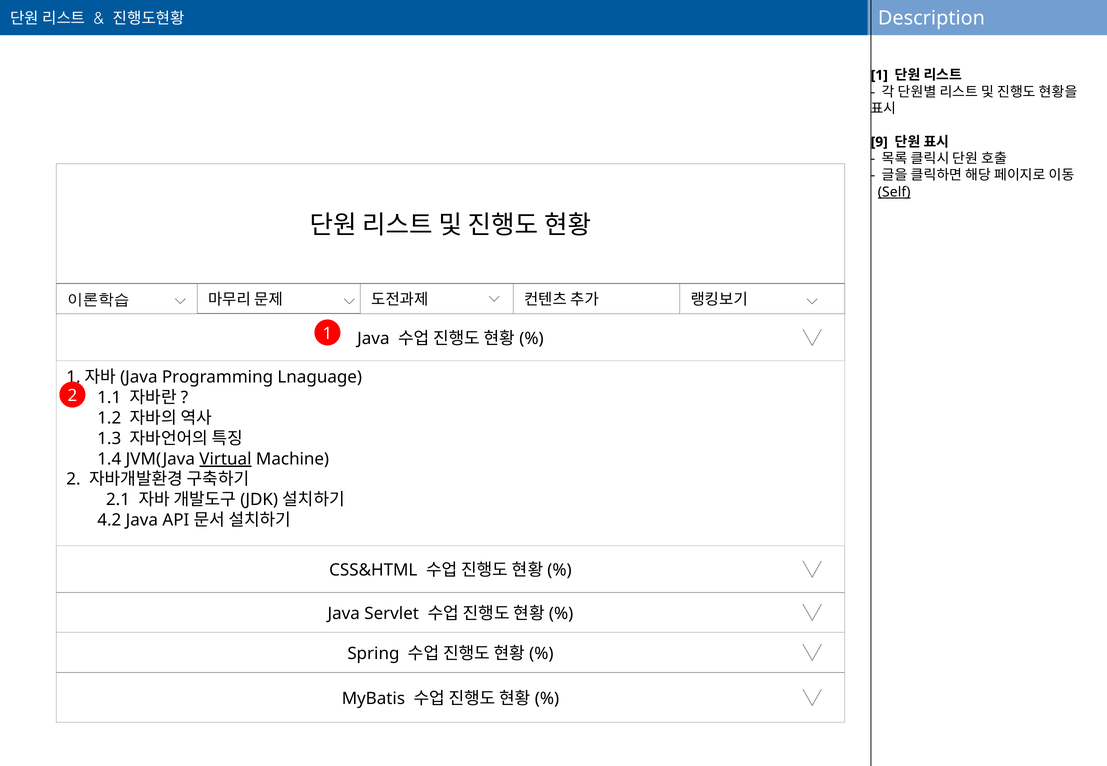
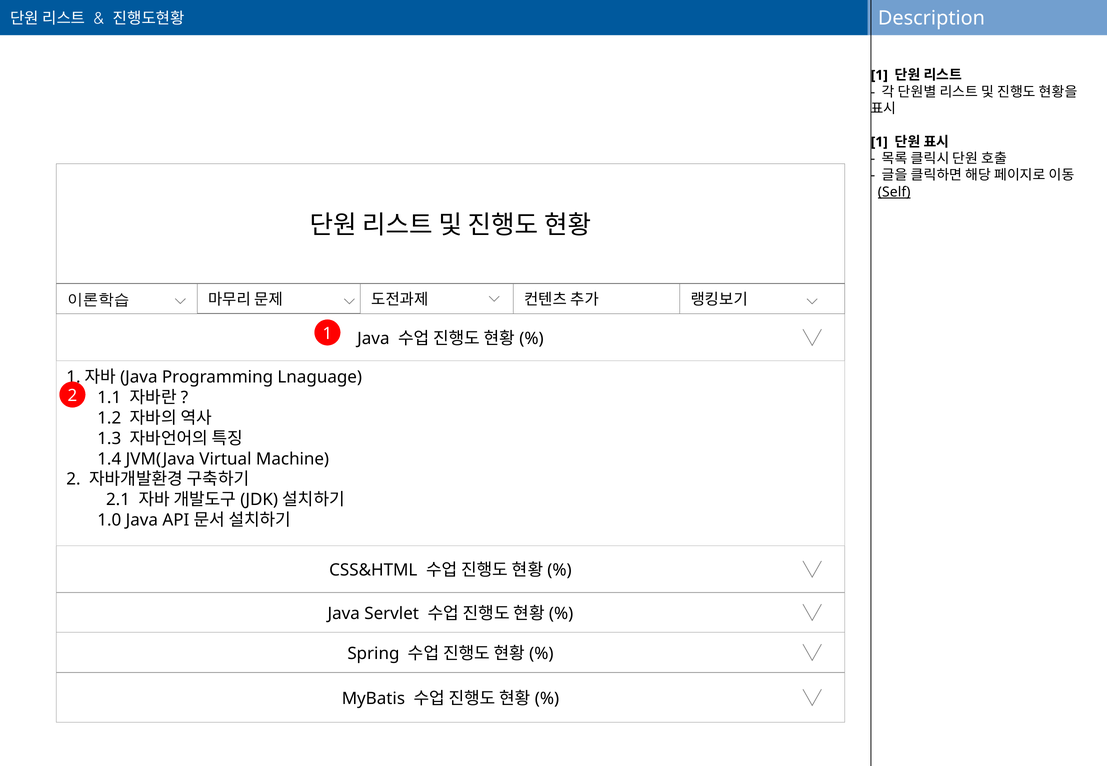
9: 9 -> 1 (879, 142)
Virtual underline: present -> none (225, 459)
4.2: 4.2 -> 1.0 (109, 520)
